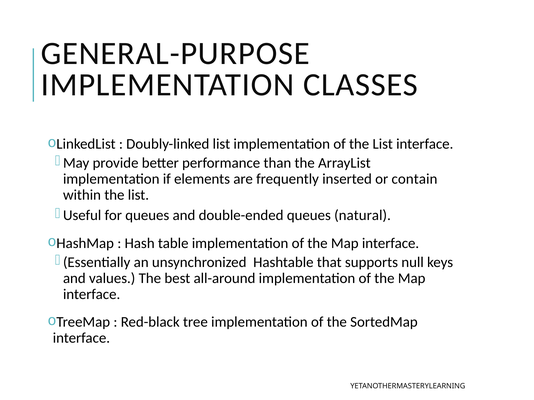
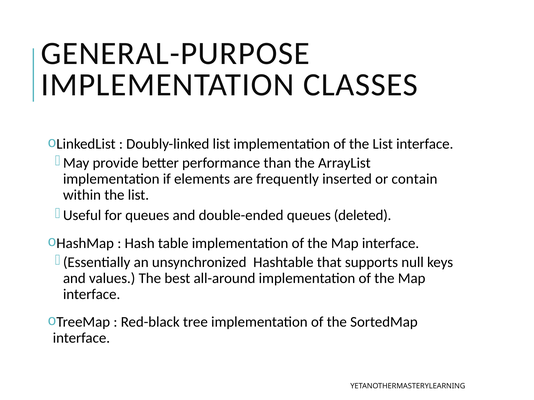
natural: natural -> deleted (363, 216)
